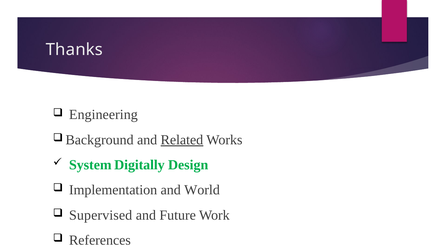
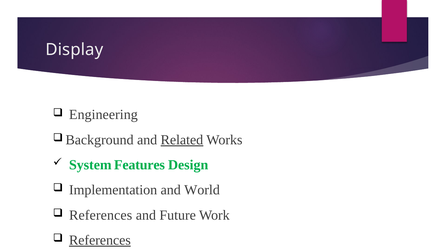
Thanks: Thanks -> Display (74, 50)
Digitally: Digitally -> Features (139, 165)
Supervised: Supervised -> References (101, 215)
References underline: none -> present (100, 240)
